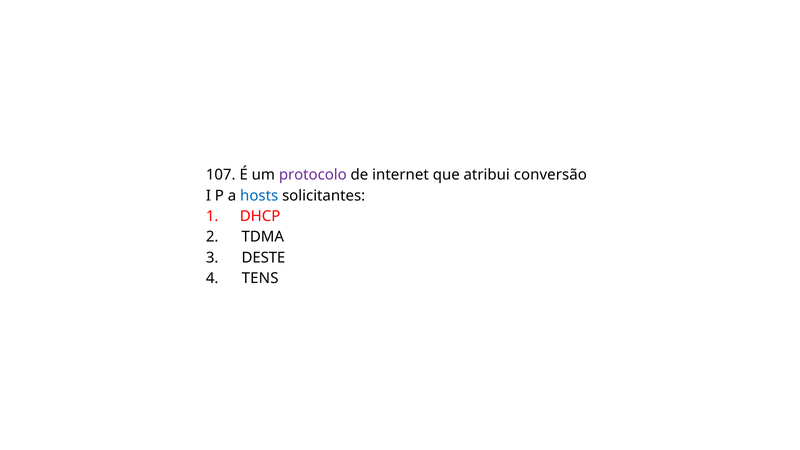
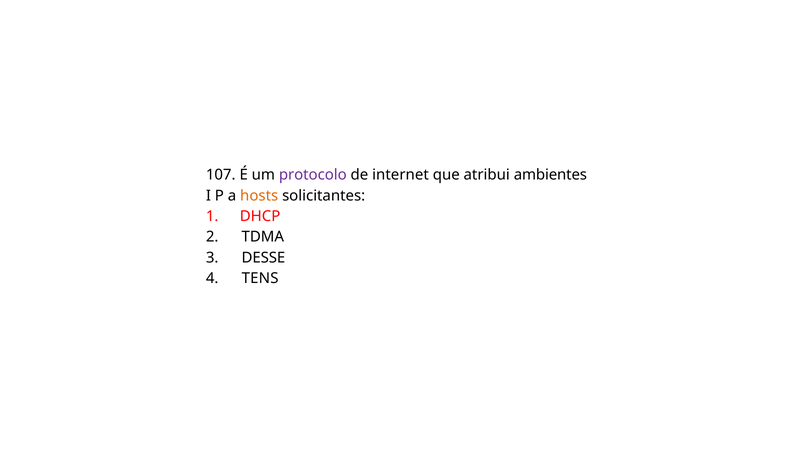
conversão: conversão -> ambientes (550, 175)
hosts colour: blue -> orange (259, 196)
DESTE: DESTE -> DESSE (263, 258)
